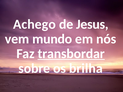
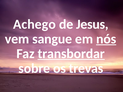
mundo: mundo -> sangue (52, 39)
nós underline: none -> present (106, 39)
brilha: brilha -> trevas (86, 69)
